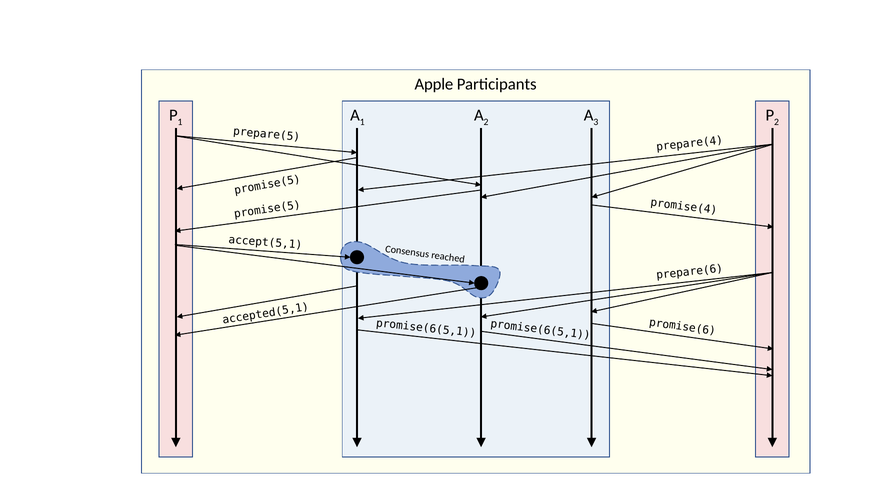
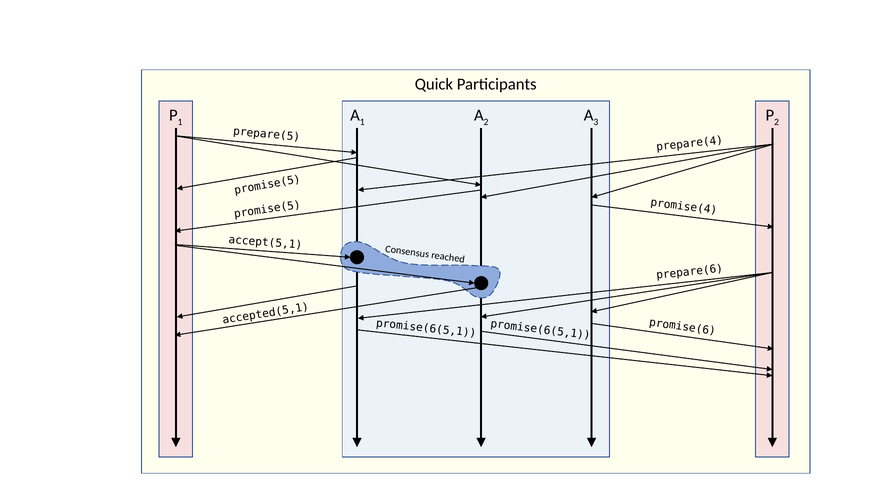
Apple: Apple -> Quick (434, 84)
